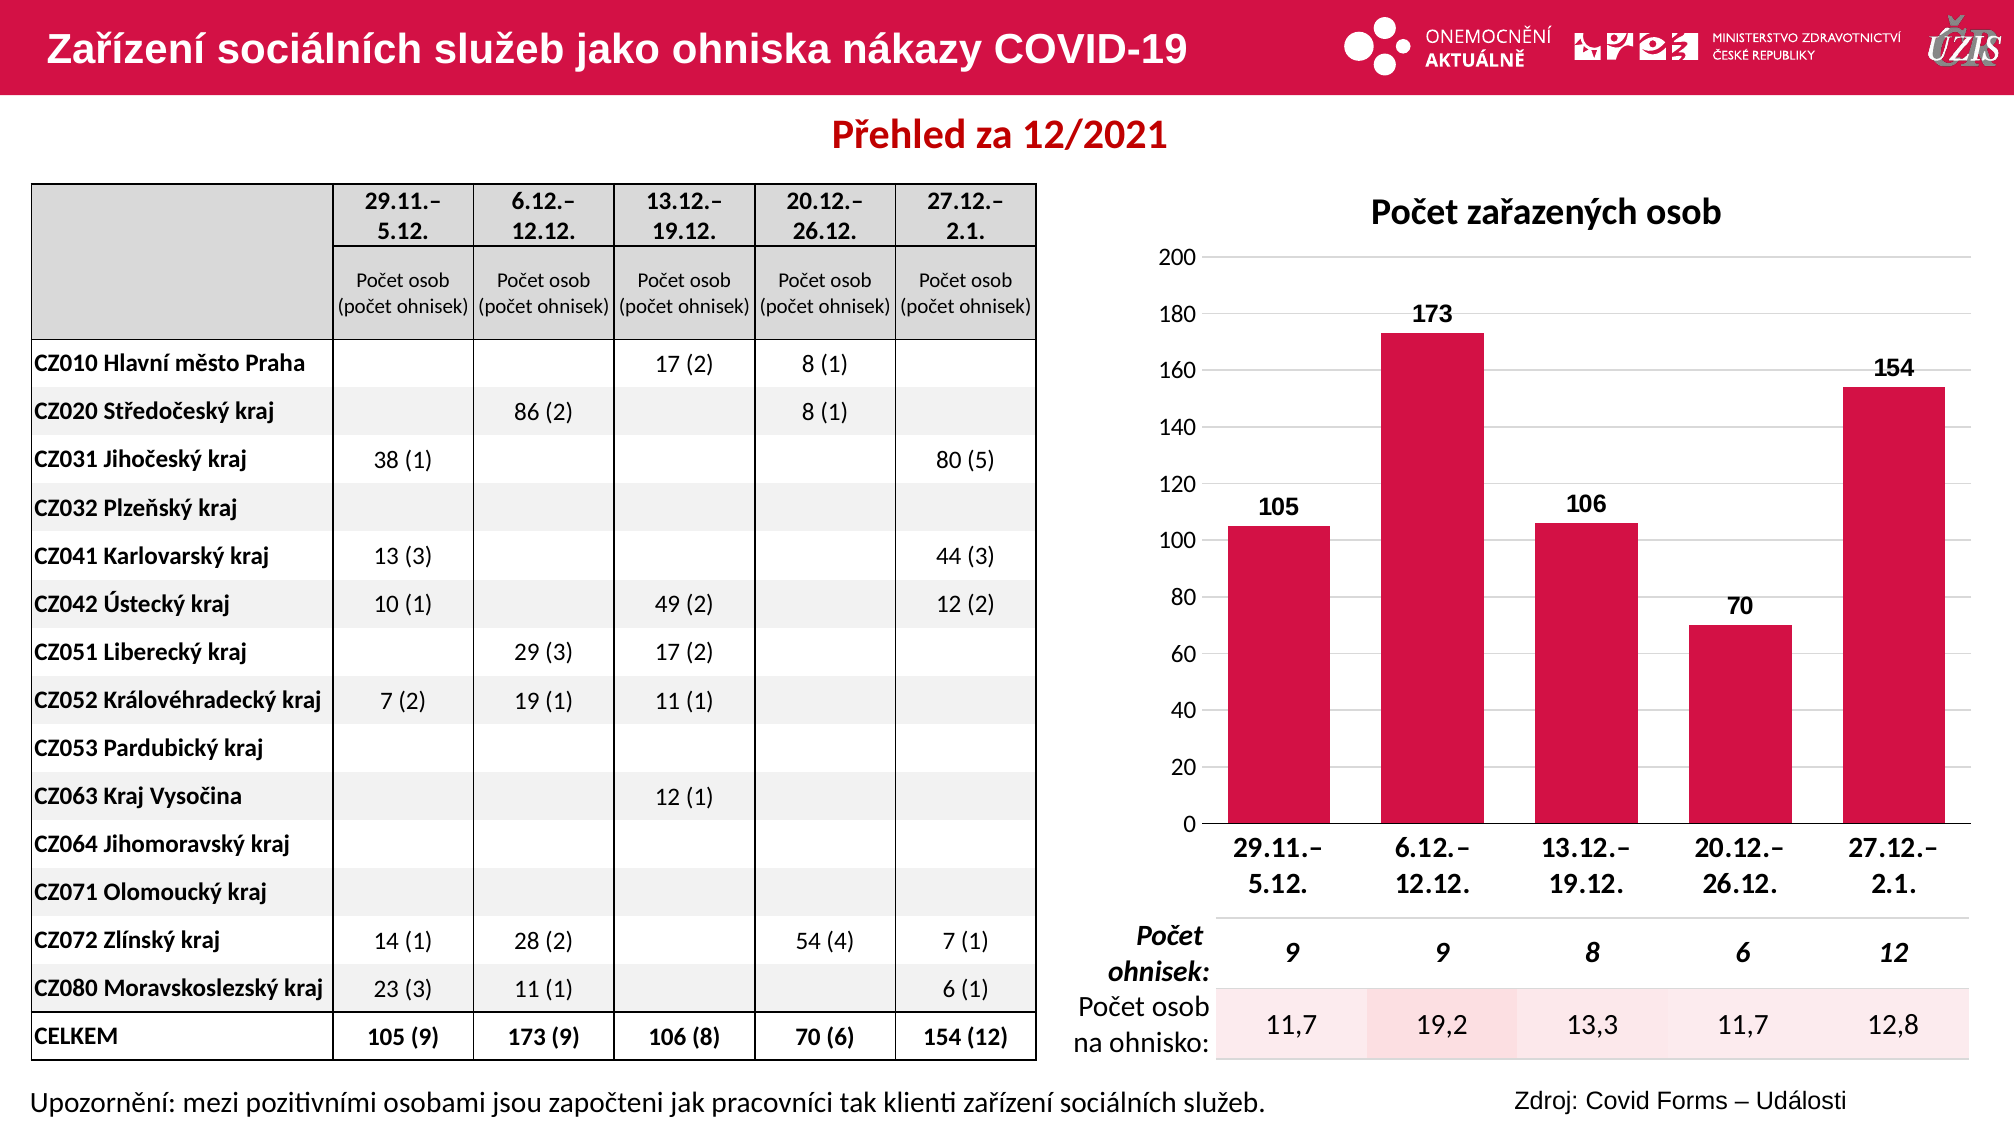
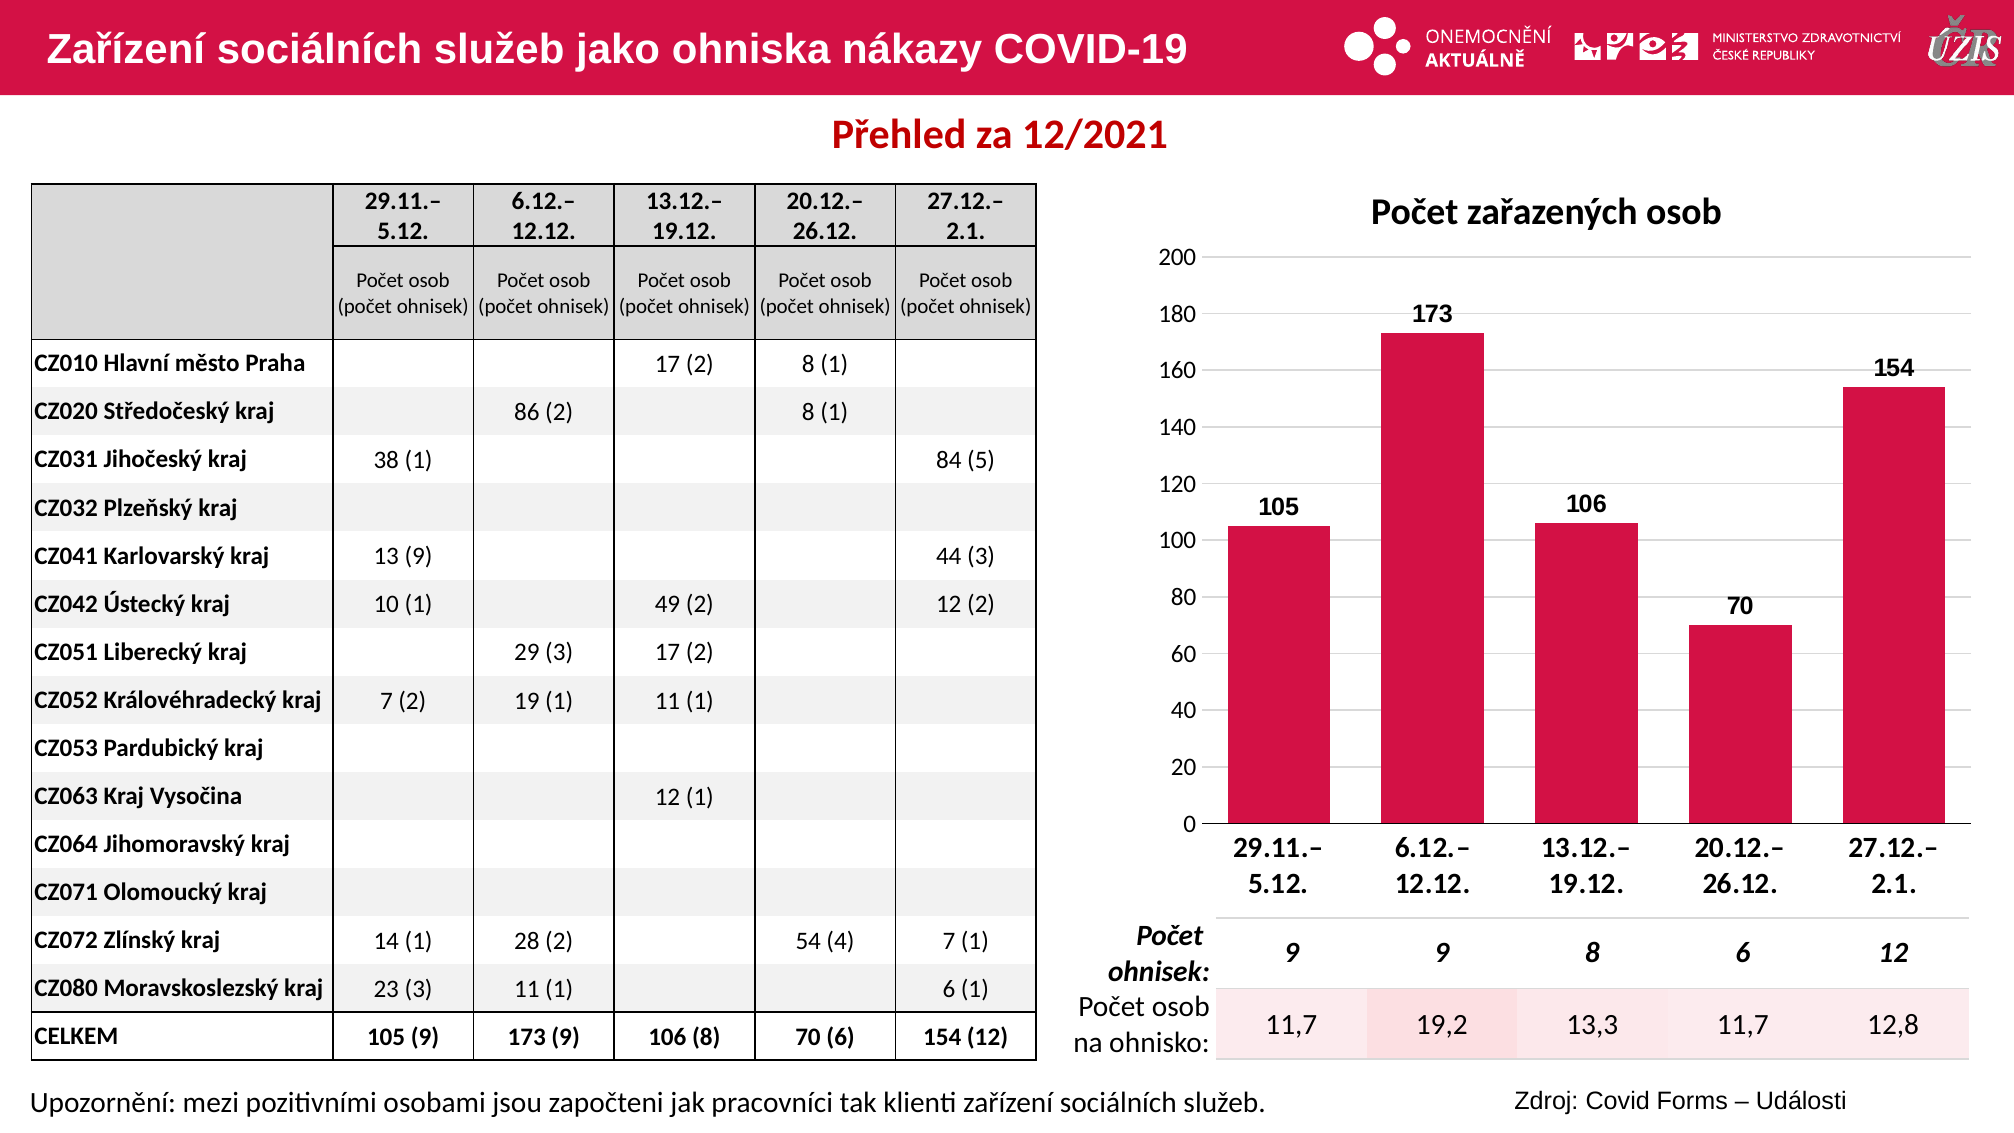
1 80: 80 -> 84 (949, 460)
13 3: 3 -> 9 (419, 556)
